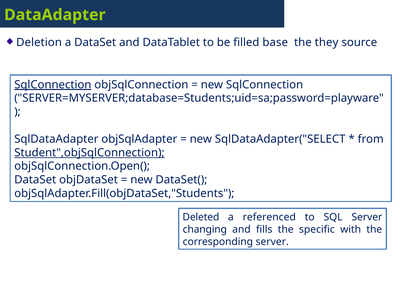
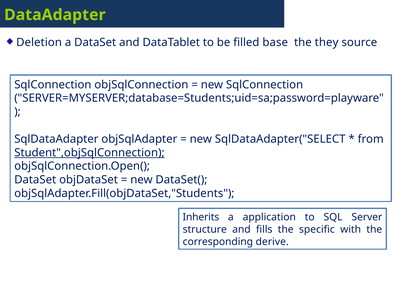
SqlConnection underline: present -> none (53, 85)
Deleted: Deleted -> Inherits (201, 218)
referenced: referenced -> application (269, 218)
changing: changing -> structure (205, 230)
corresponding server: server -> derive (272, 242)
